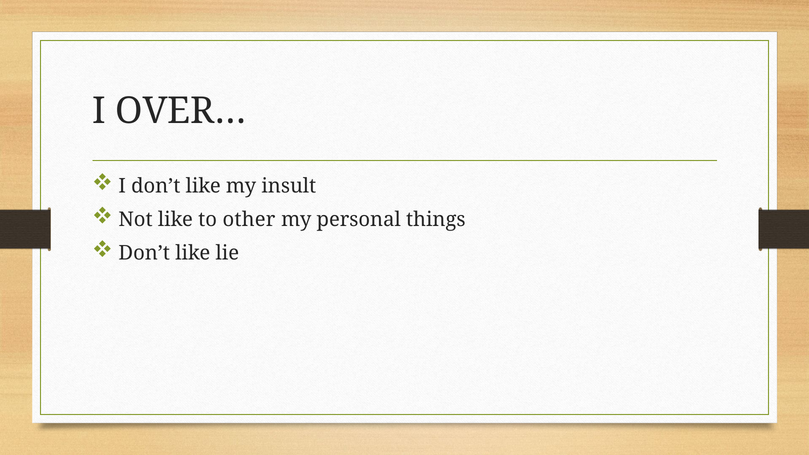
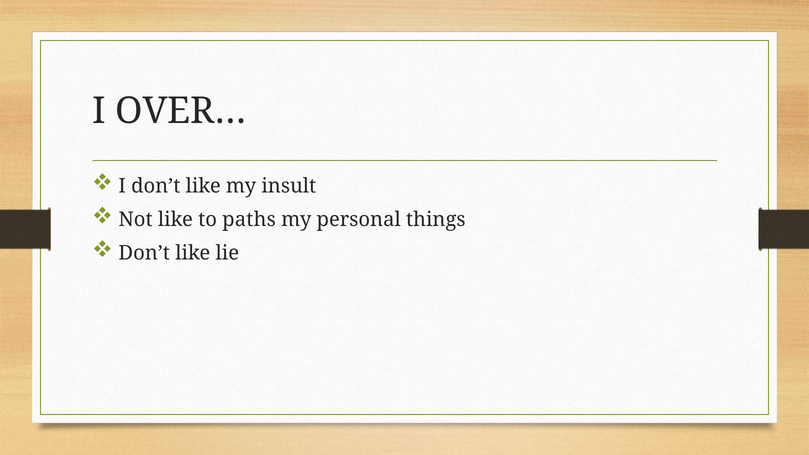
other: other -> paths (249, 220)
